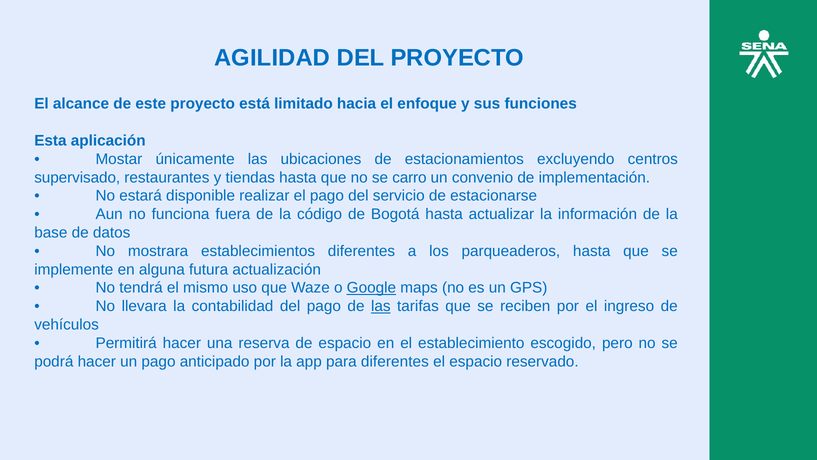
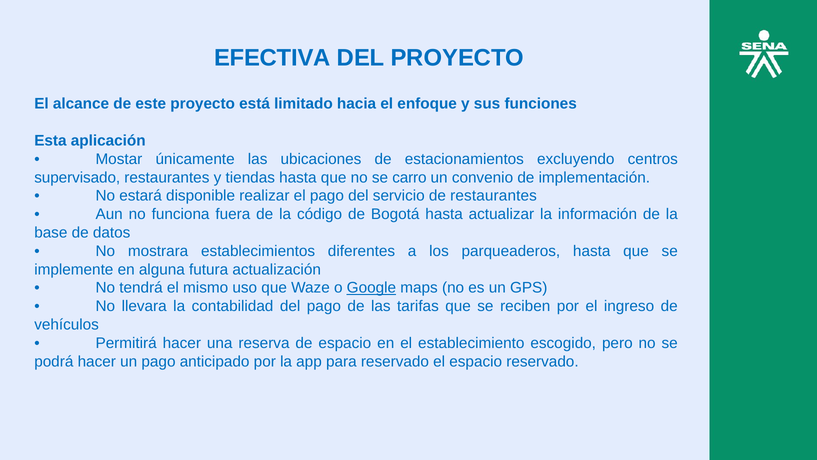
AGILIDAD: AGILIDAD -> EFECTIVA (272, 58)
de estacionarse: estacionarse -> restaurantes (494, 196)
las underline: present -> none (381, 306)
para diferentes: diferentes -> reservado (395, 361)
